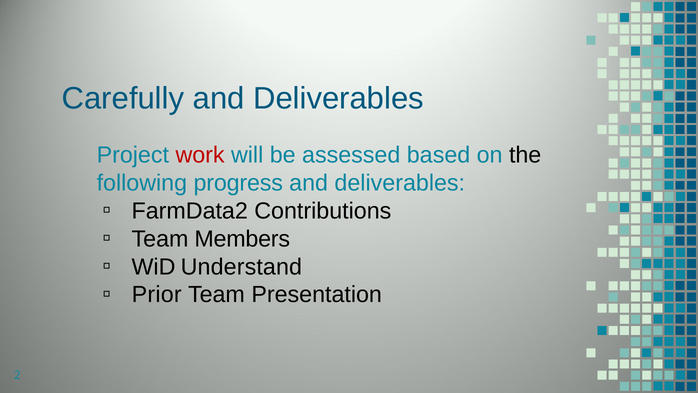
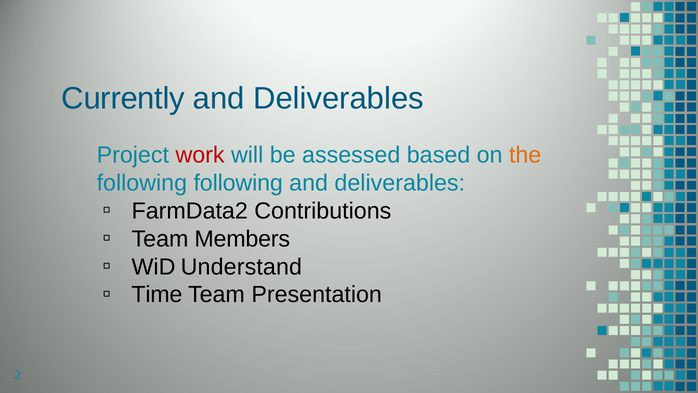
Carefully: Carefully -> Currently (123, 98)
the colour: black -> orange (525, 155)
following progress: progress -> following (238, 183)
Prior: Prior -> Time (157, 294)
